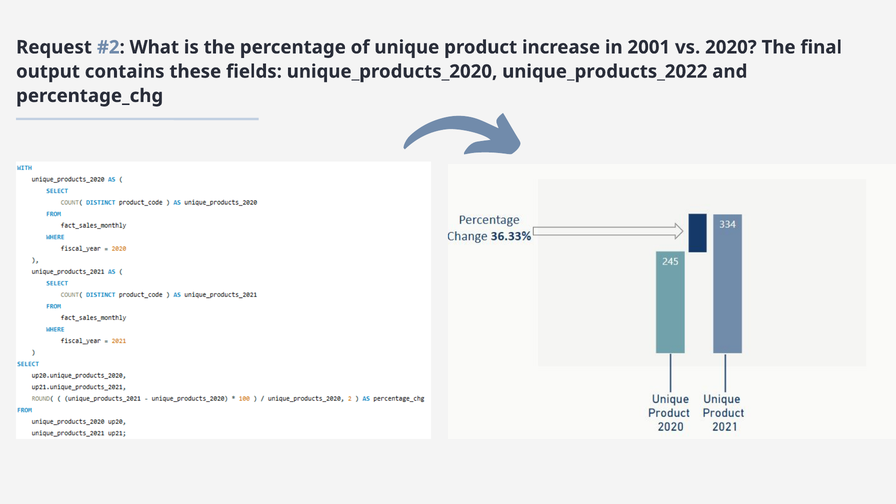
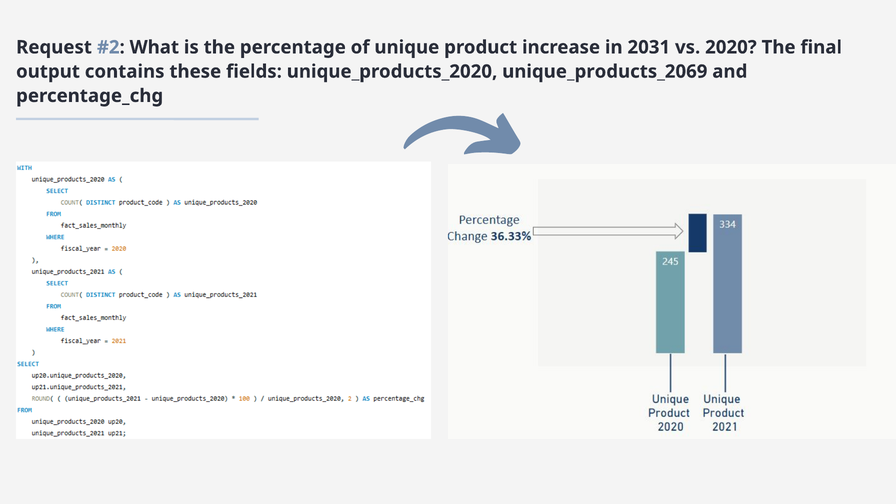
2001: 2001 -> 2031 (649, 47)
unique_products_2022: unique_products_2022 -> unique_products_2069 (605, 72)
